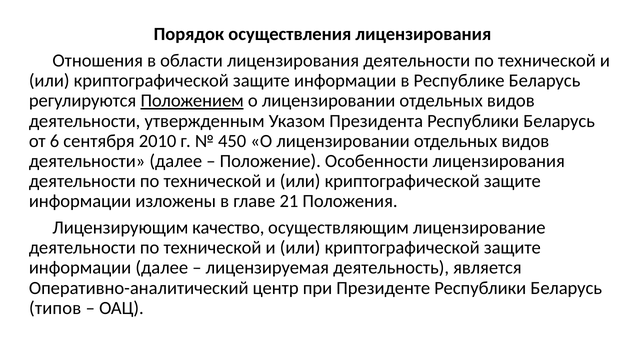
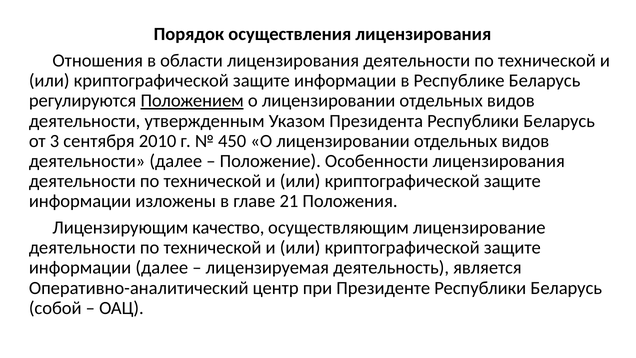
6: 6 -> 3 (55, 141)
типов: типов -> собой (55, 308)
